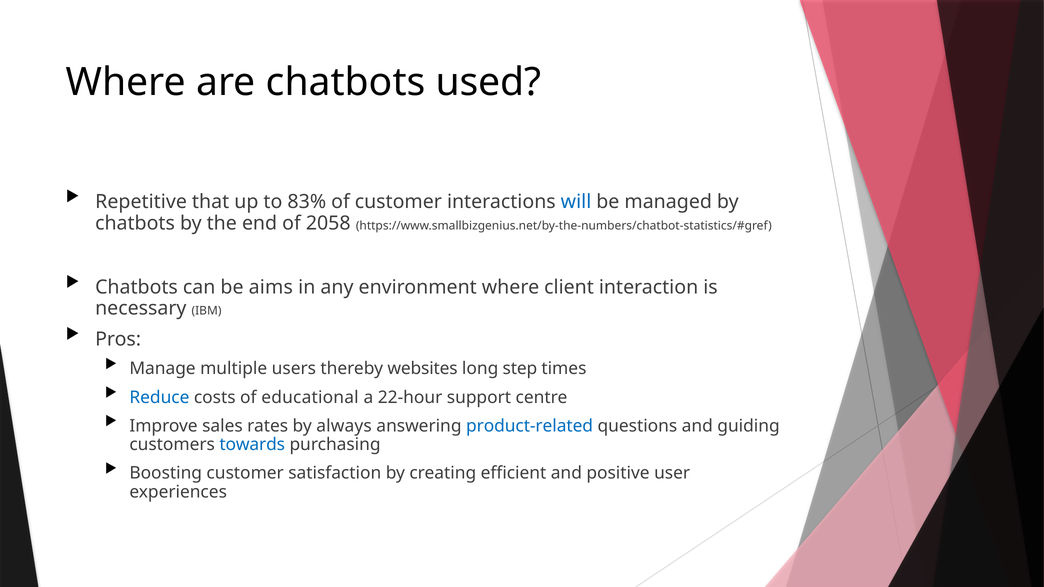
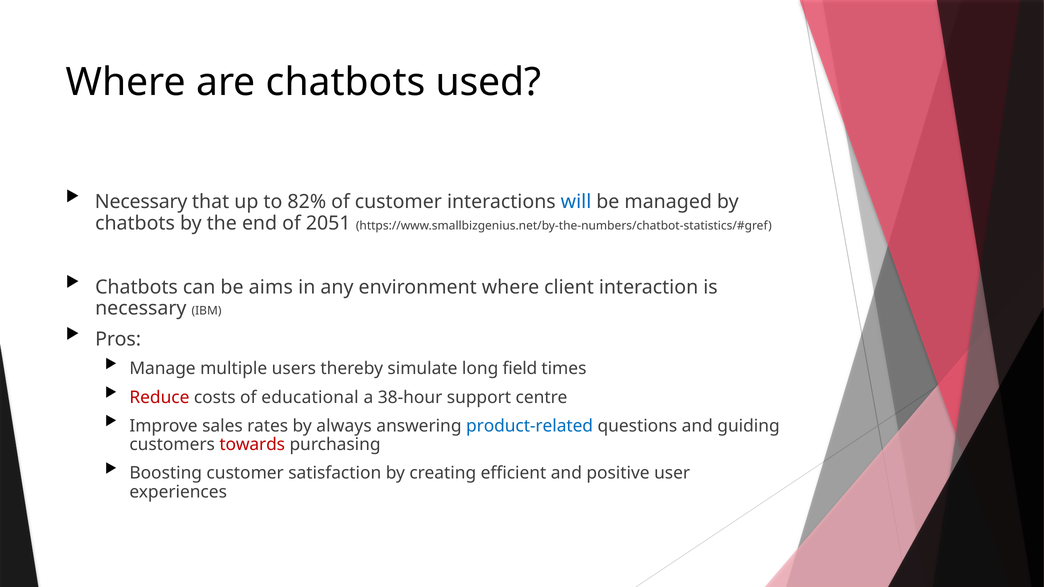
Repetitive: Repetitive -> Necessary (141, 202)
83%: 83% -> 82% (307, 202)
2058: 2058 -> 2051 (328, 223)
websites: websites -> simulate (422, 369)
step: step -> field (520, 369)
Reduce colour: blue -> red (159, 397)
22-hour: 22-hour -> 38-hour (410, 397)
towards colour: blue -> red (252, 445)
